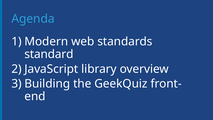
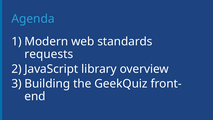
standard: standard -> requests (49, 54)
